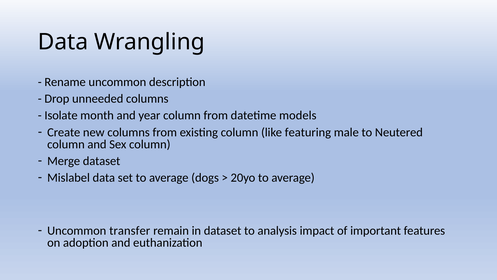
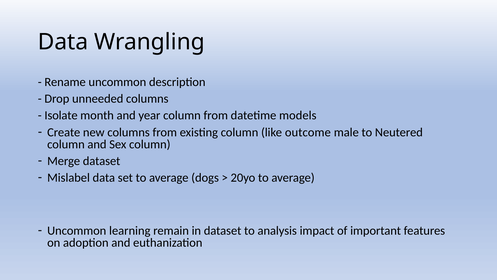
featuring: featuring -> outcome (308, 132)
transfer: transfer -> learning (130, 230)
